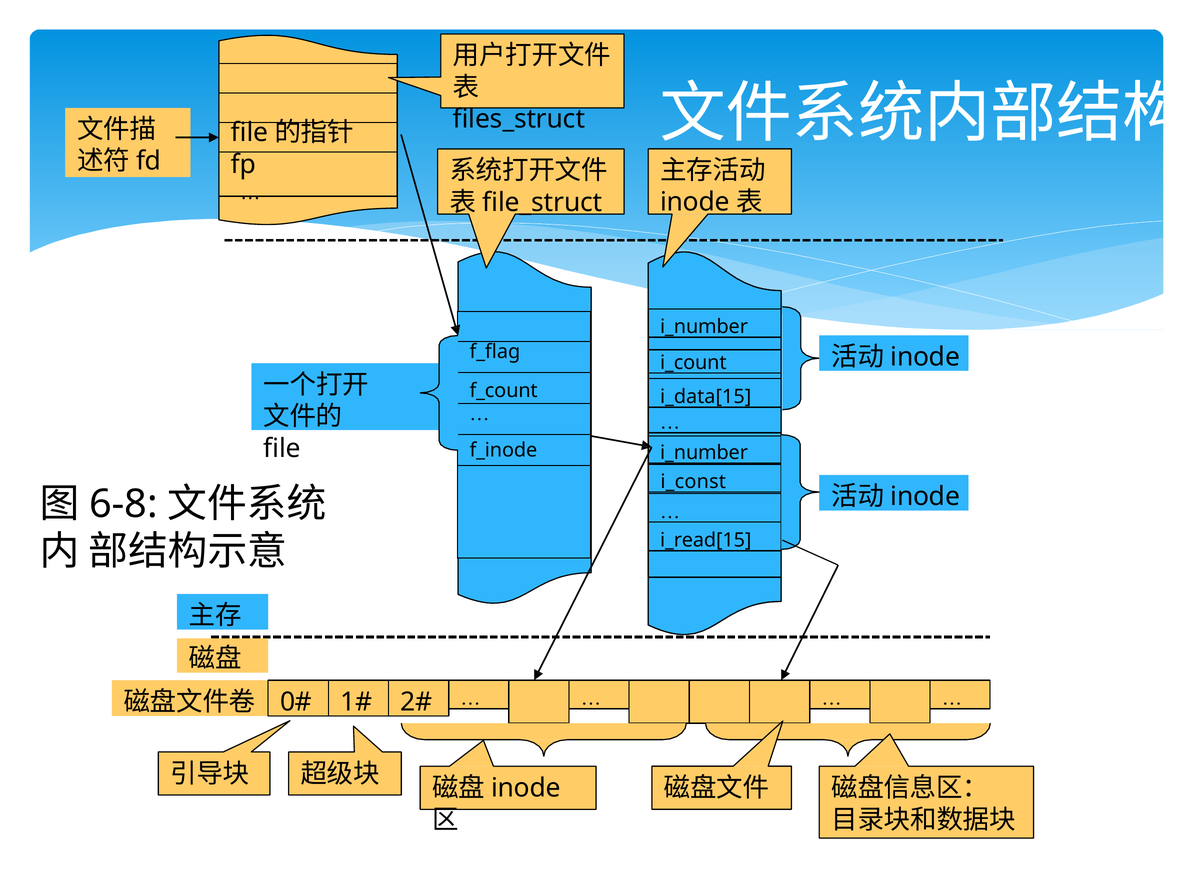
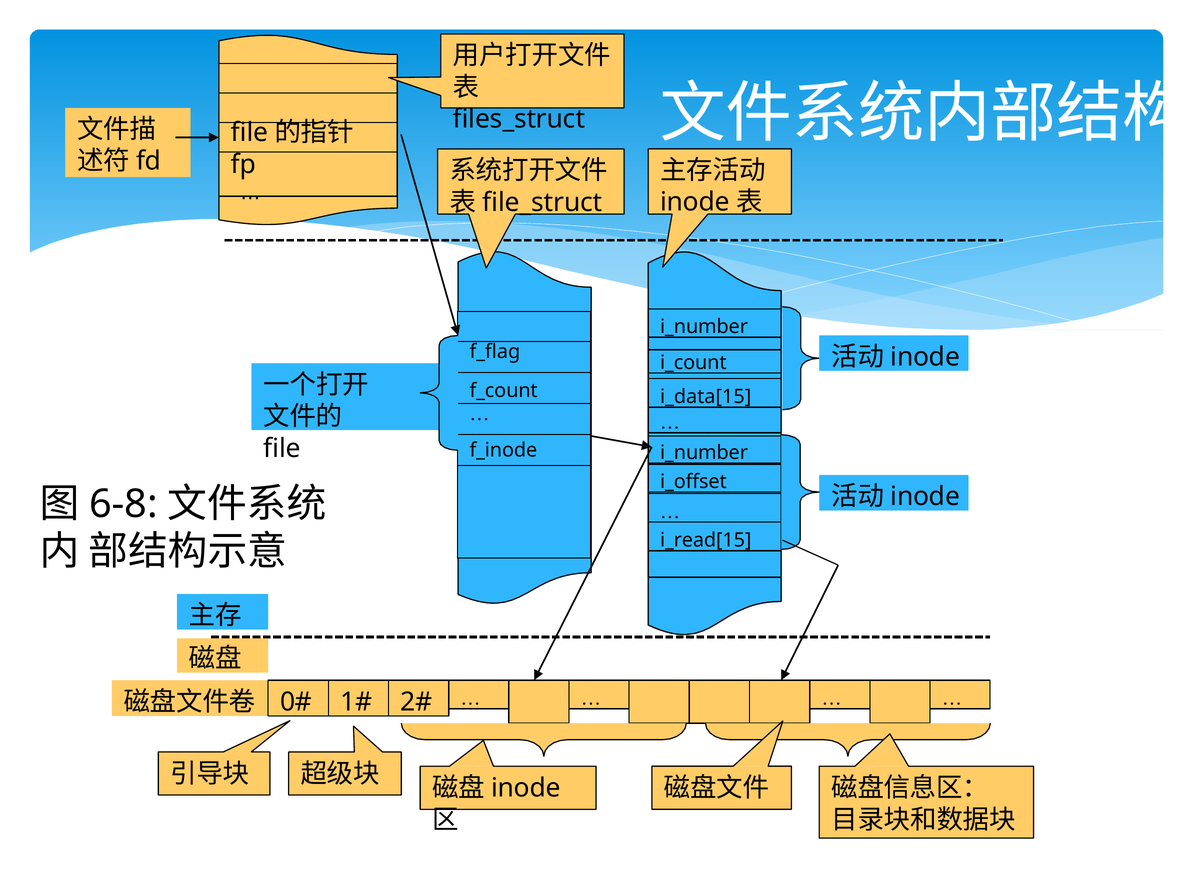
i_const: i_const -> i_offset (693, 482)
